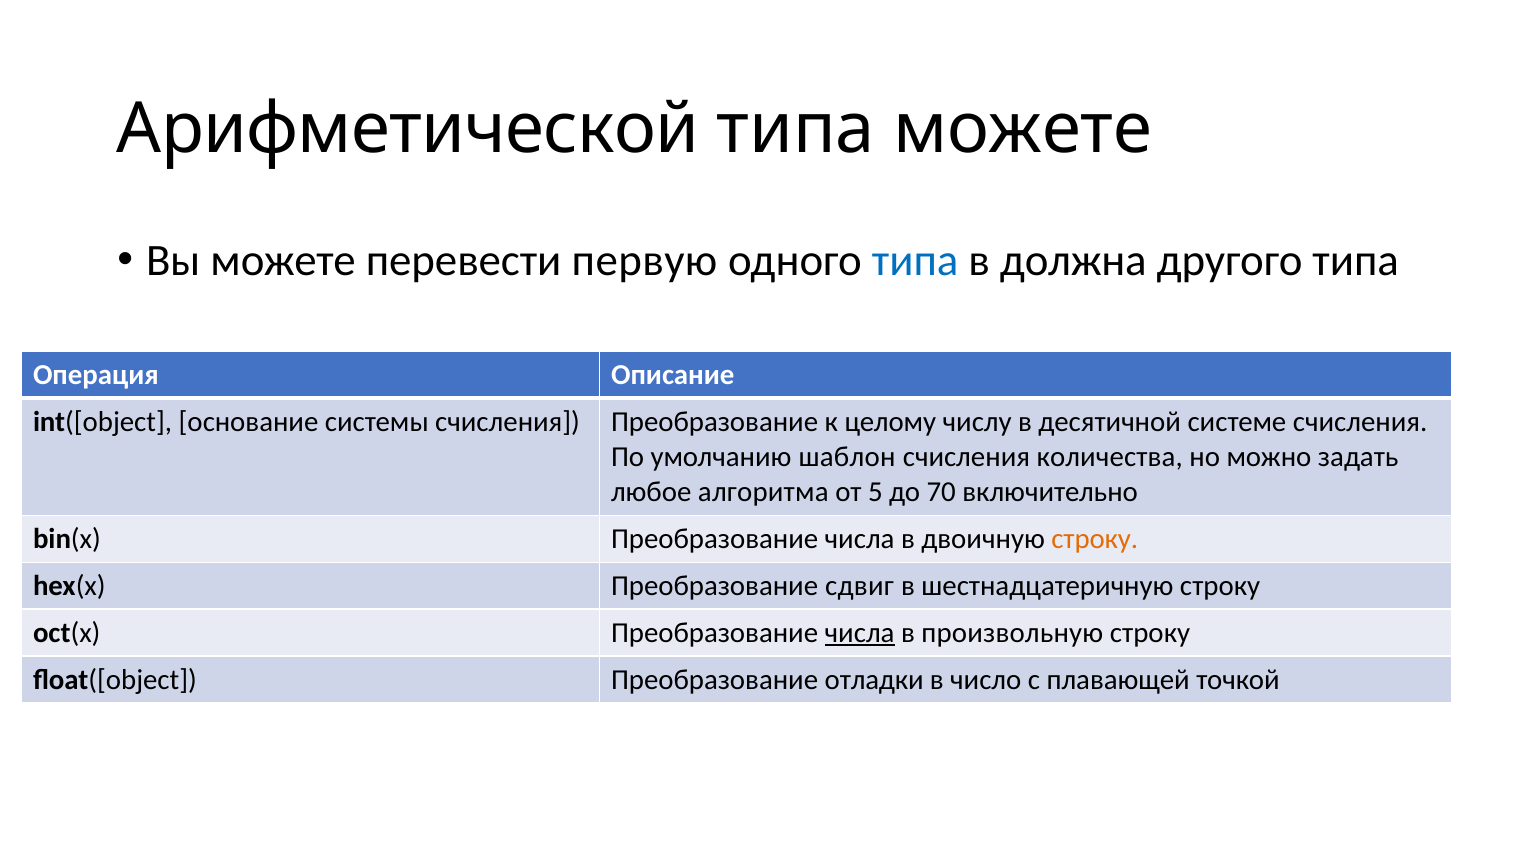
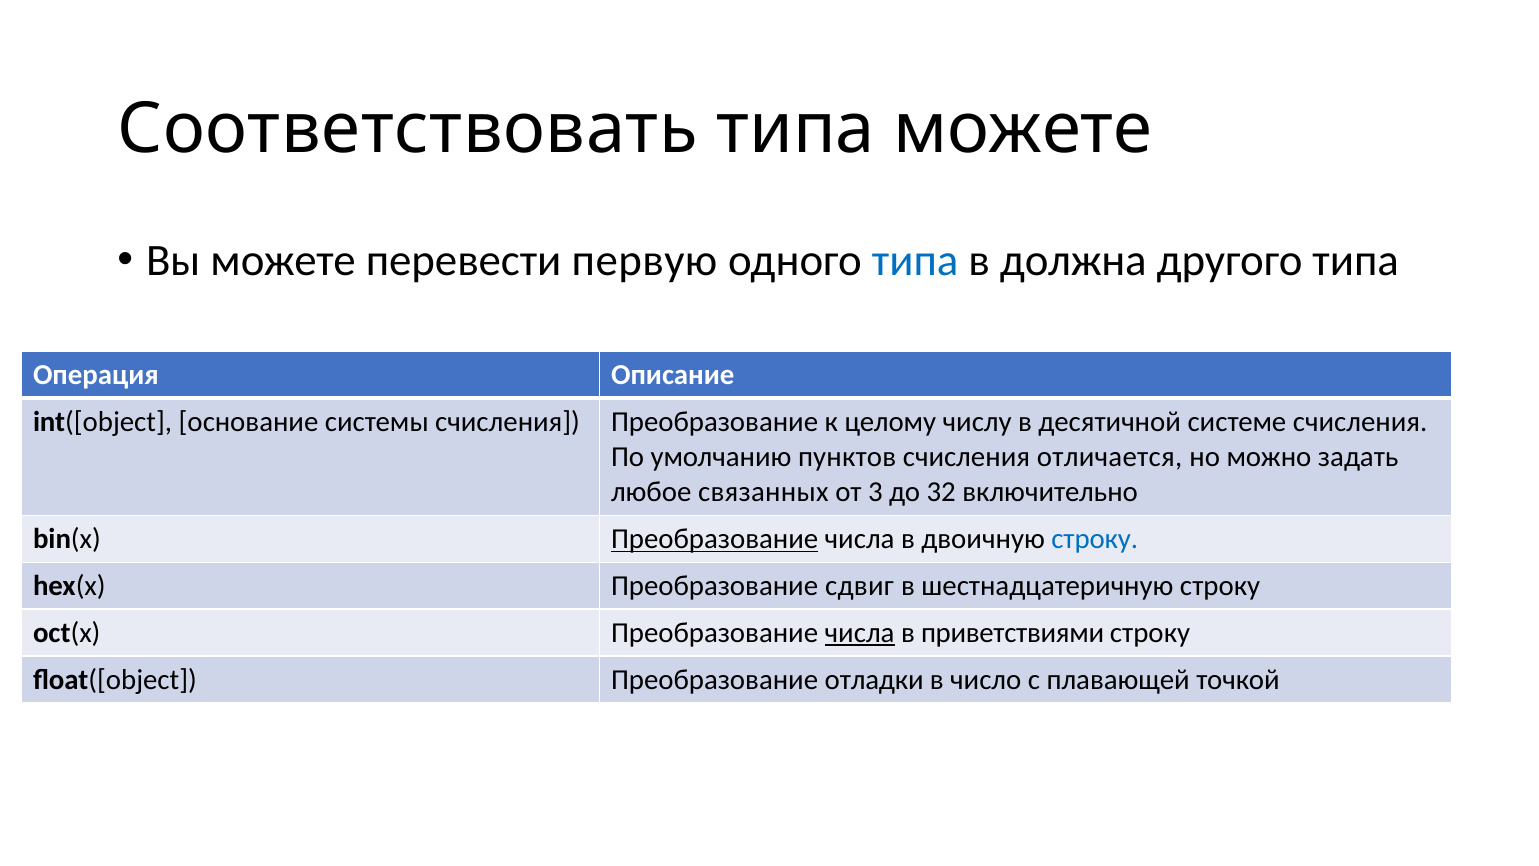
Арифметической: Арифметической -> Соответствовать (408, 129)
шаблон: шаблон -> пунктов (847, 457)
количества: количества -> отличается (1110, 457)
алгоритма: алгоритма -> связанных (763, 492)
5: 5 -> 3 (875, 492)
70: 70 -> 32 (941, 492)
Преобразование underline: none -> present (715, 539)
строку colour: orange -> blue (1095, 539)
произвольную: произвольную -> приветствиями (1013, 633)
